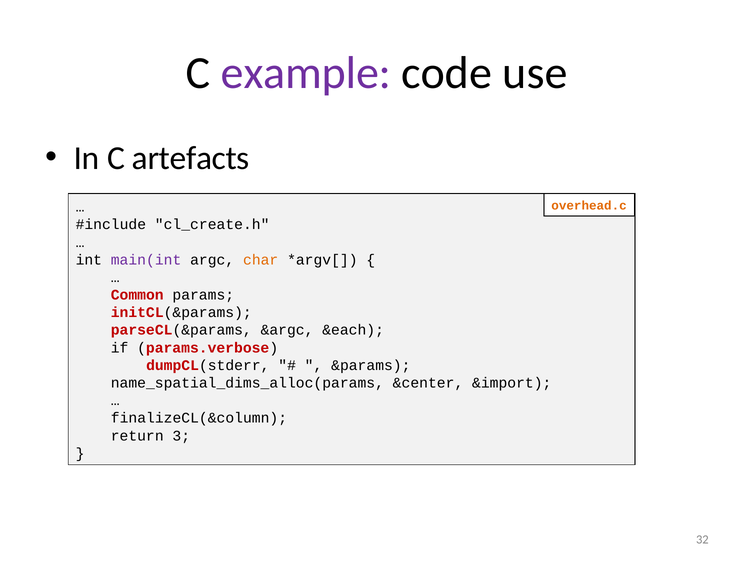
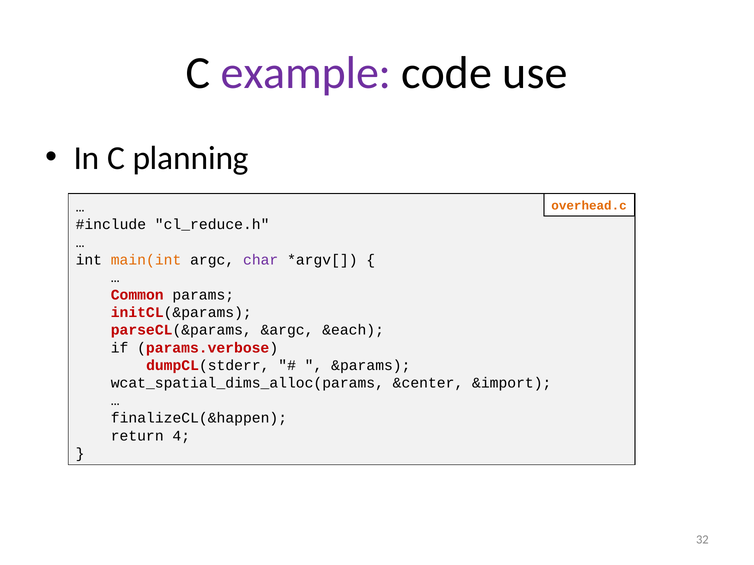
artefacts: artefacts -> planning (191, 158)
cl_create.h: cl_create.h -> cl_reduce.h (212, 225)
main(int colour: purple -> orange (146, 260)
char colour: orange -> purple (261, 260)
name_spatial_dims_alloc(params: name_spatial_dims_alloc(params -> wcat_spatial_dims_alloc(params (247, 383)
finalizeCL(&column: finalizeCL(&column -> finalizeCL(&happen (199, 418)
3: 3 -> 4 (181, 436)
